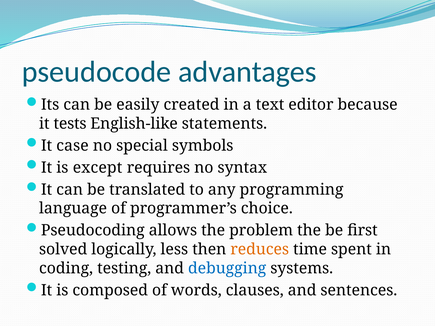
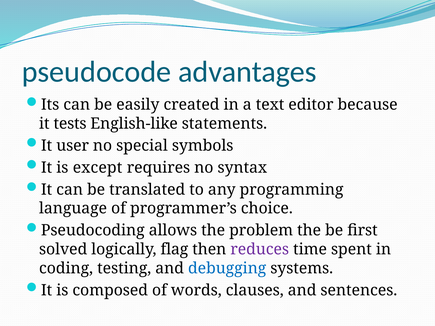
case: case -> user (73, 146)
less: less -> flag (174, 250)
reduces colour: orange -> purple (260, 250)
